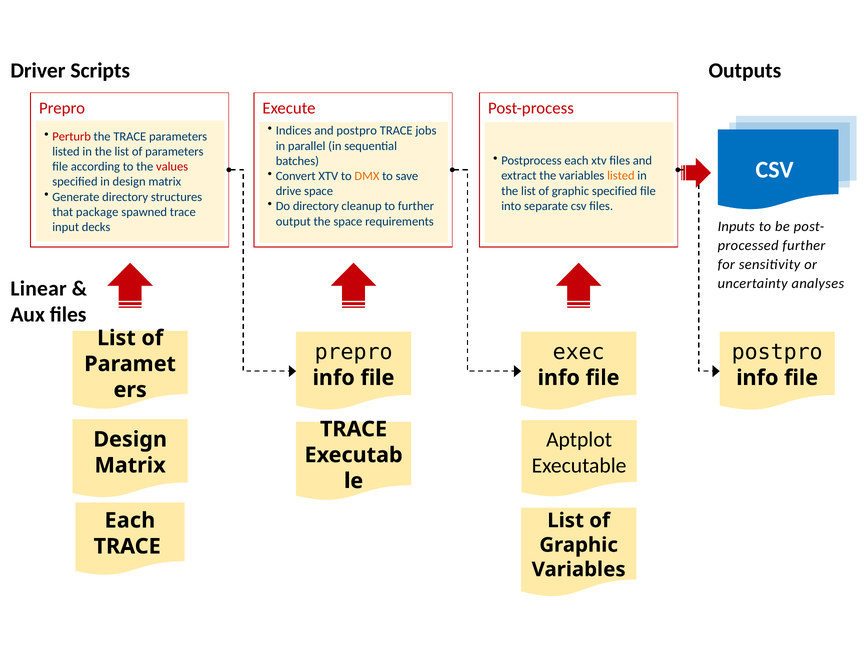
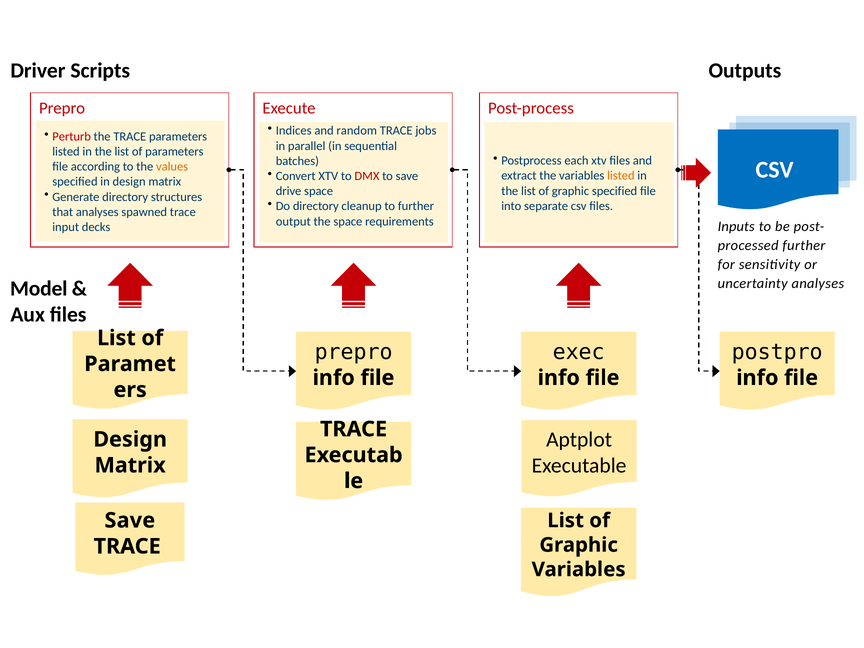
and postpro: postpro -> random (357, 131)
values colour: red -> orange (172, 167)
DMX colour: orange -> red (367, 176)
that package: package -> analyses (97, 212)
Linear: Linear -> Model (39, 289)
Each: Each -> Save (130, 520)
